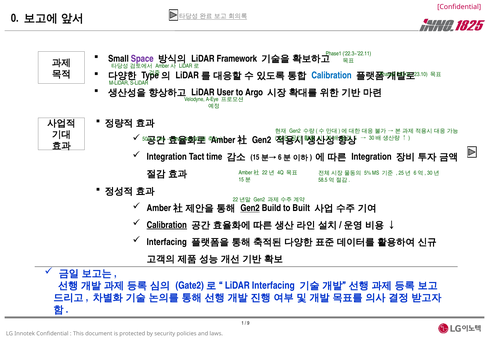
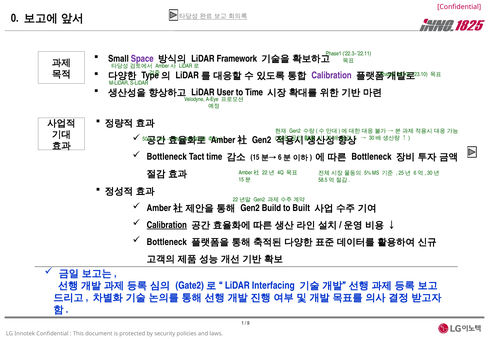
Calibration colour: blue -> purple (332, 75)
to Argo: Argo -> Time (254, 92)
Integration: Integration -> Bottleneck (167, 157)
Integration: Integration -> Bottleneck (371, 157)
Gen2 underline: present -> none (250, 208)
Interfacing: Interfacing -> Bottleneck (167, 242)
